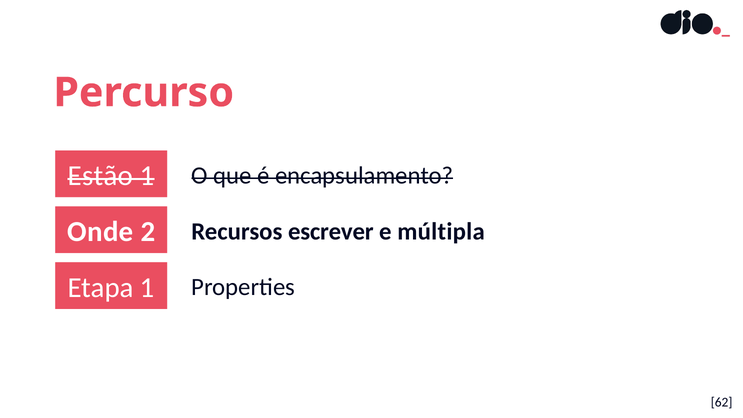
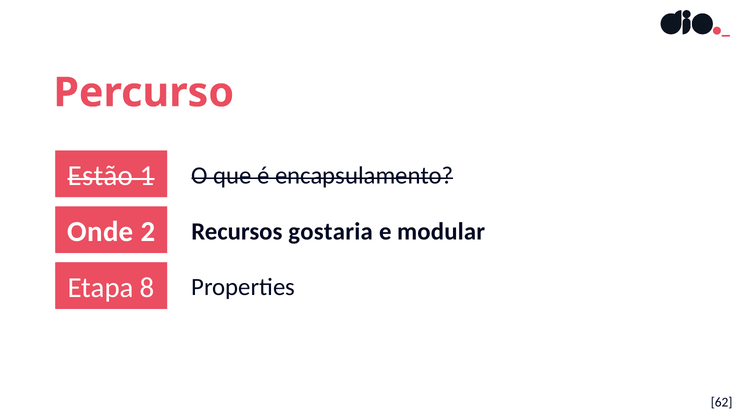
escrever: escrever -> gostaria (331, 231)
múltipla: múltipla -> modular (441, 231)
Etapa 1: 1 -> 8 (147, 288)
